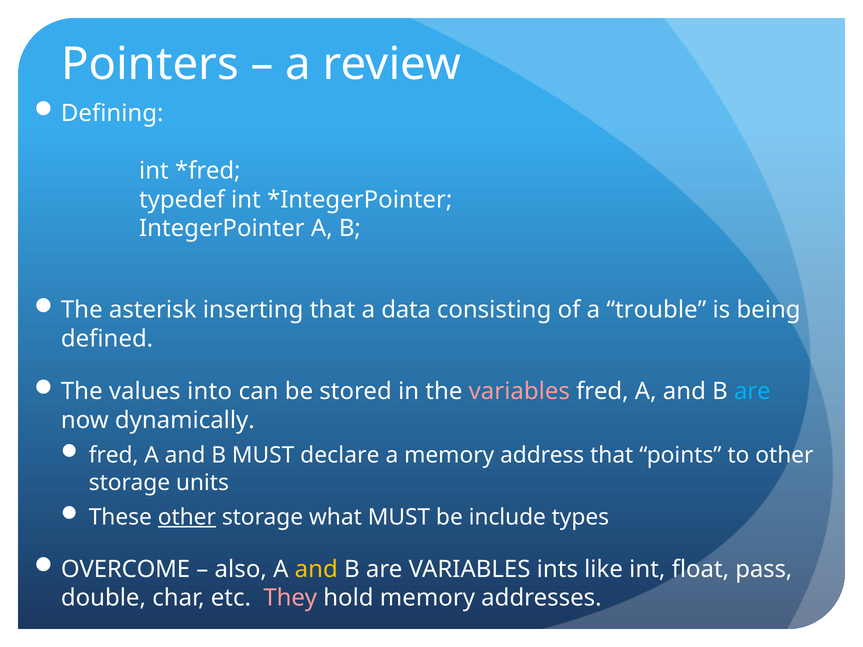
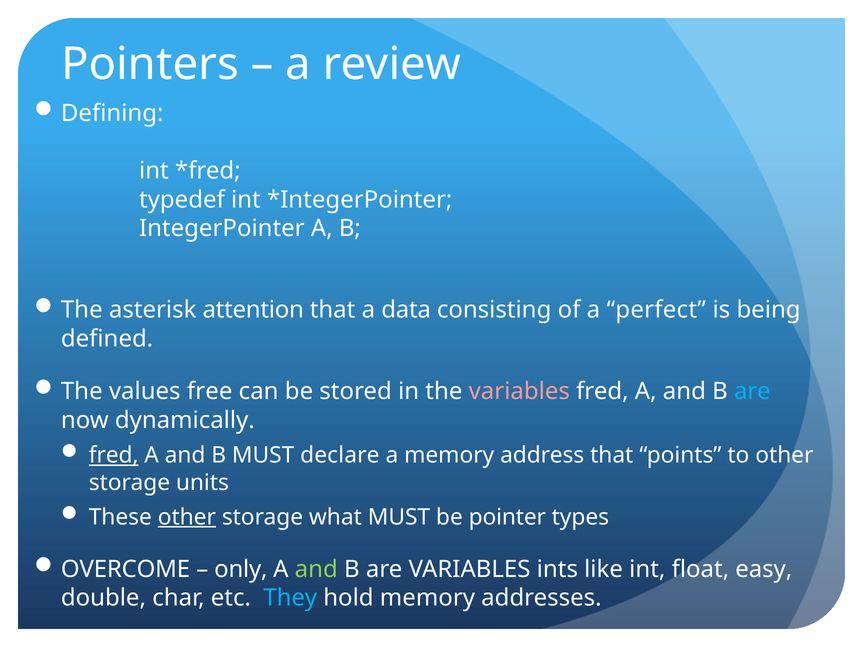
inserting: inserting -> attention (253, 310)
trouble: trouble -> perfect (656, 310)
into: into -> free (210, 392)
fred underline: none -> present (114, 455)
include: include -> pointer (507, 517)
also: also -> only (241, 569)
and colour: yellow -> light green (316, 569)
pass: pass -> easy (764, 569)
They colour: pink -> light blue (290, 598)
